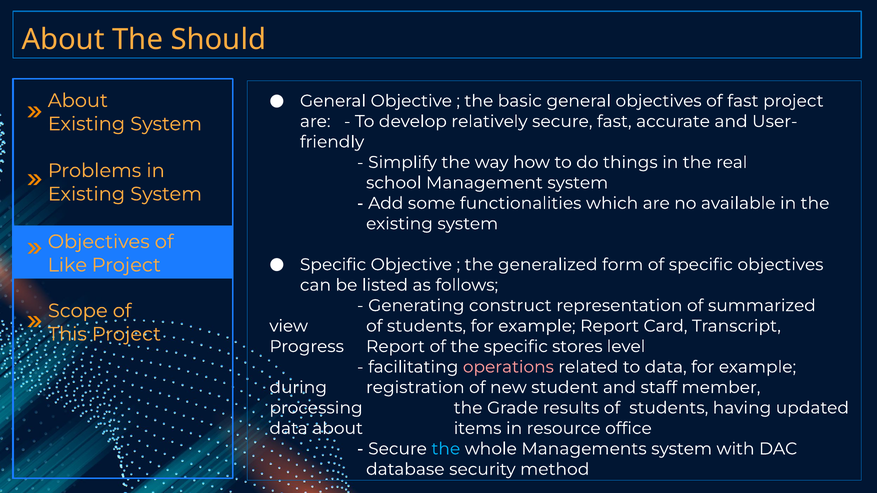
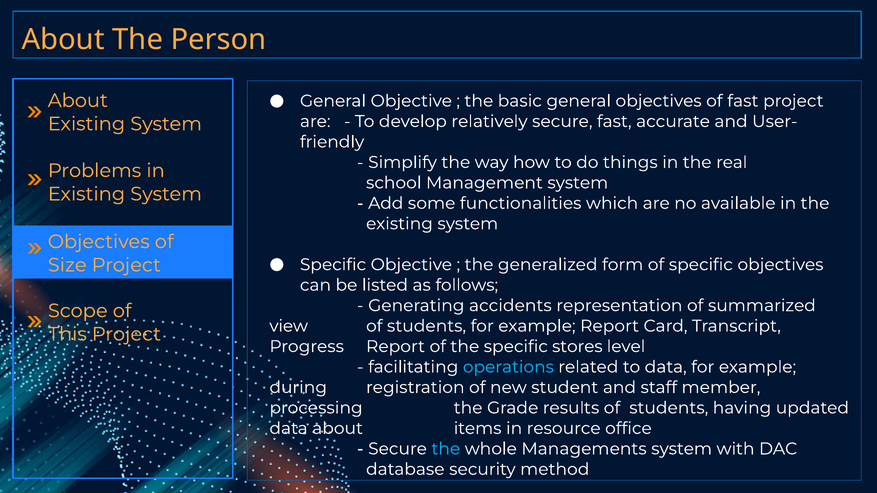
Should: Should -> Person (218, 40)
Like: Like -> Size (67, 265)
construct: construct -> accidents (510, 306)
operations colour: pink -> light blue (508, 367)
